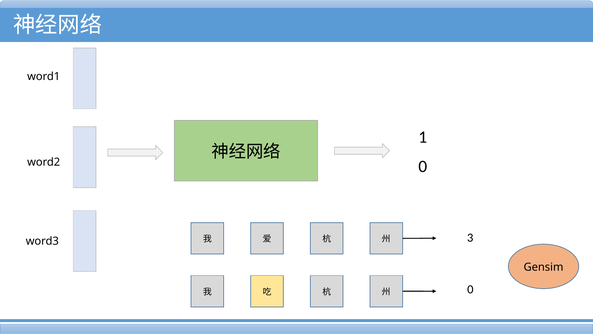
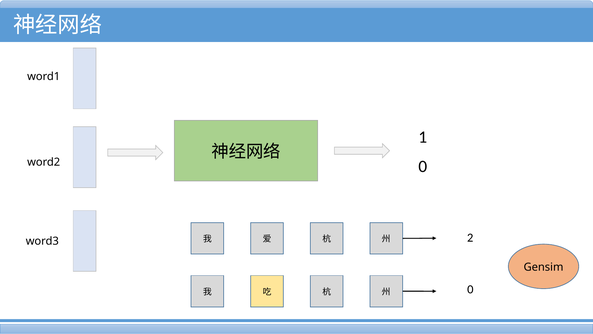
3: 3 -> 2 (470, 237)
